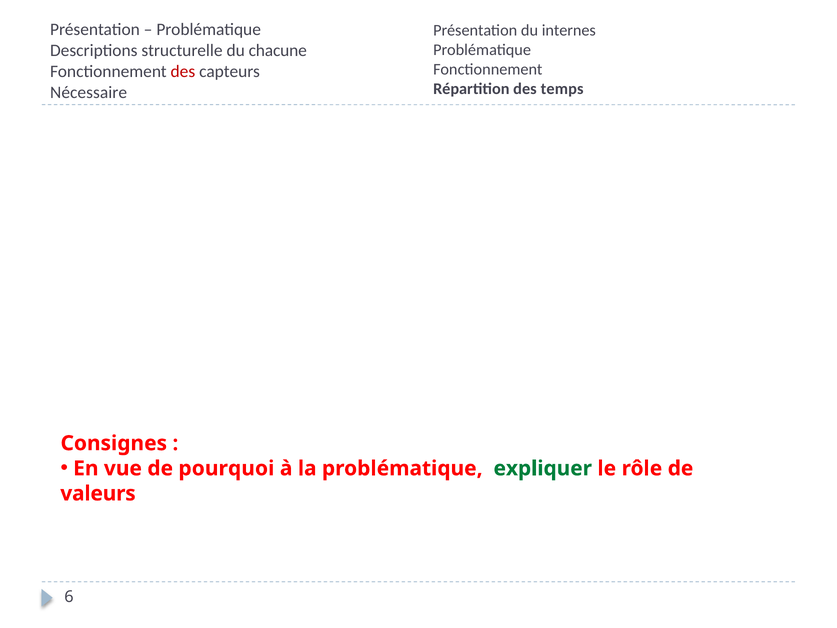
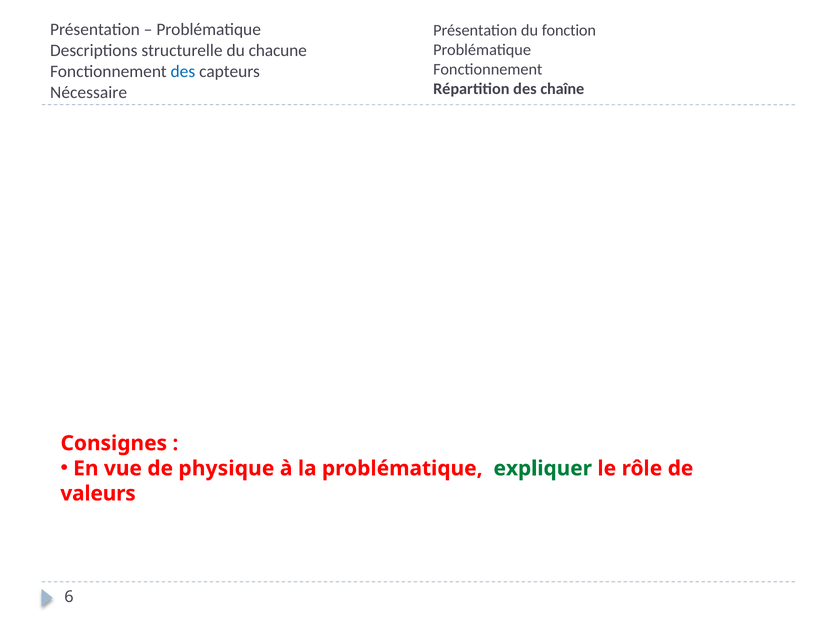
internes: internes -> fonction (569, 30)
des colour: red -> blue (183, 72)
temps: temps -> chaîne (562, 89)
pourquoi: pourquoi -> physique (226, 468)
